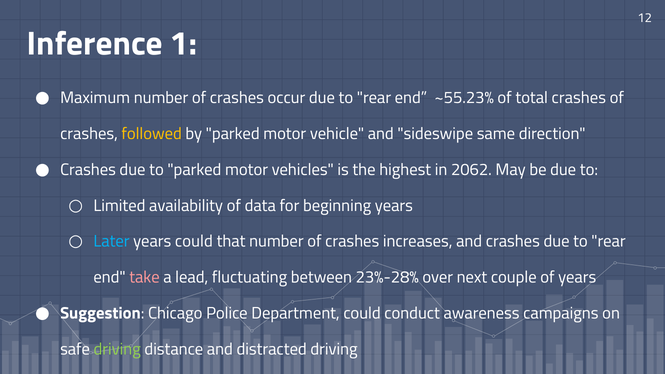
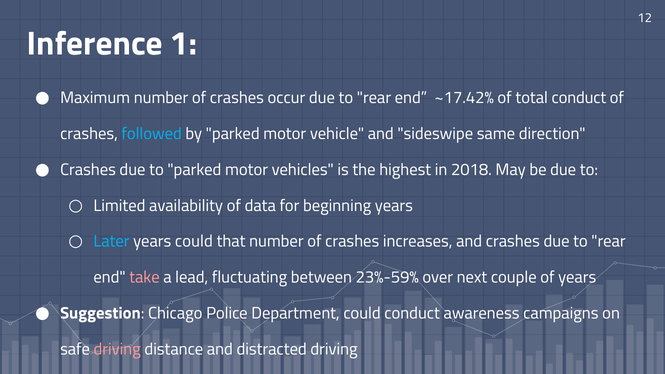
~55.23%: ~55.23% -> ~17.42% (464, 98)
total crashes: crashes -> conduct (579, 98)
followed colour: yellow -> light blue (152, 134)
2062: 2062 -> 2018 (471, 170)
23%-28%: 23%-28% -> 23%-59% (387, 277)
driving colour: light green -> pink (117, 349)
